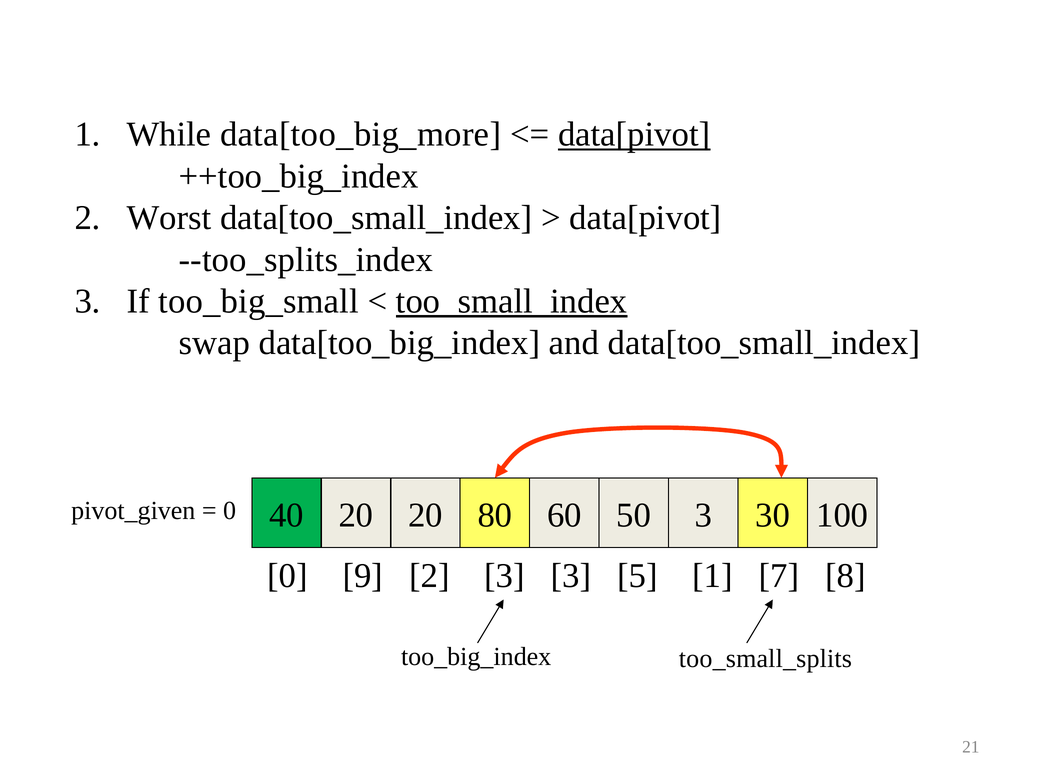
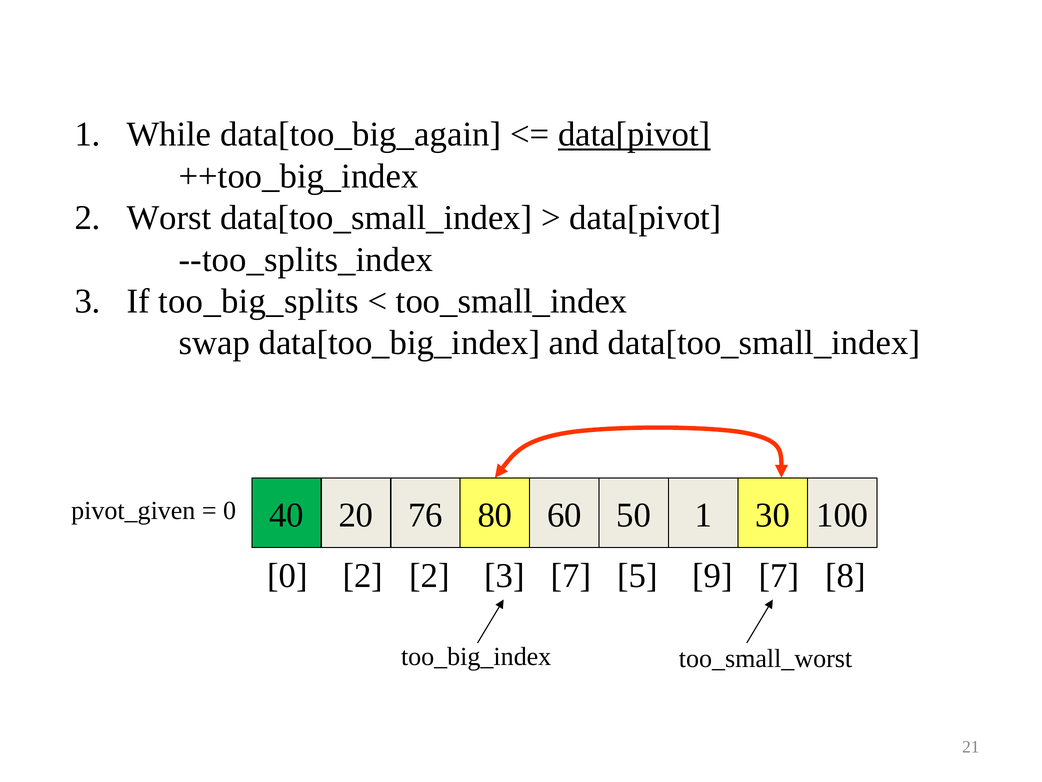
data[too_big_more: data[too_big_more -> data[too_big_again (361, 134)
too_big_small: too_big_small -> too_big_splits (259, 301)
too_small_index underline: present -> none (512, 301)
20 20: 20 -> 76 (425, 515)
50 3: 3 -> 1 (703, 515)
0 9: 9 -> 2 (363, 575)
3 3: 3 -> 7 (571, 575)
5 1: 1 -> 9 (713, 575)
too_small_splits: too_small_splits -> too_small_worst (766, 658)
